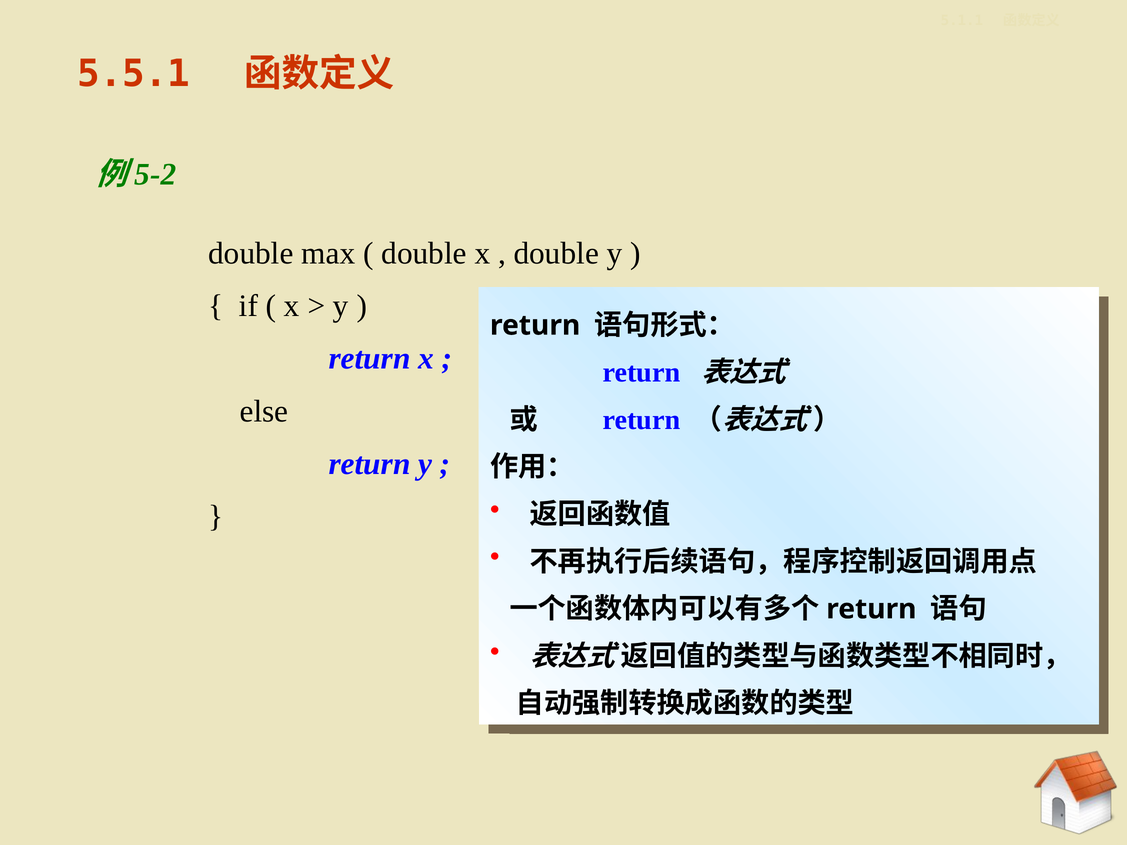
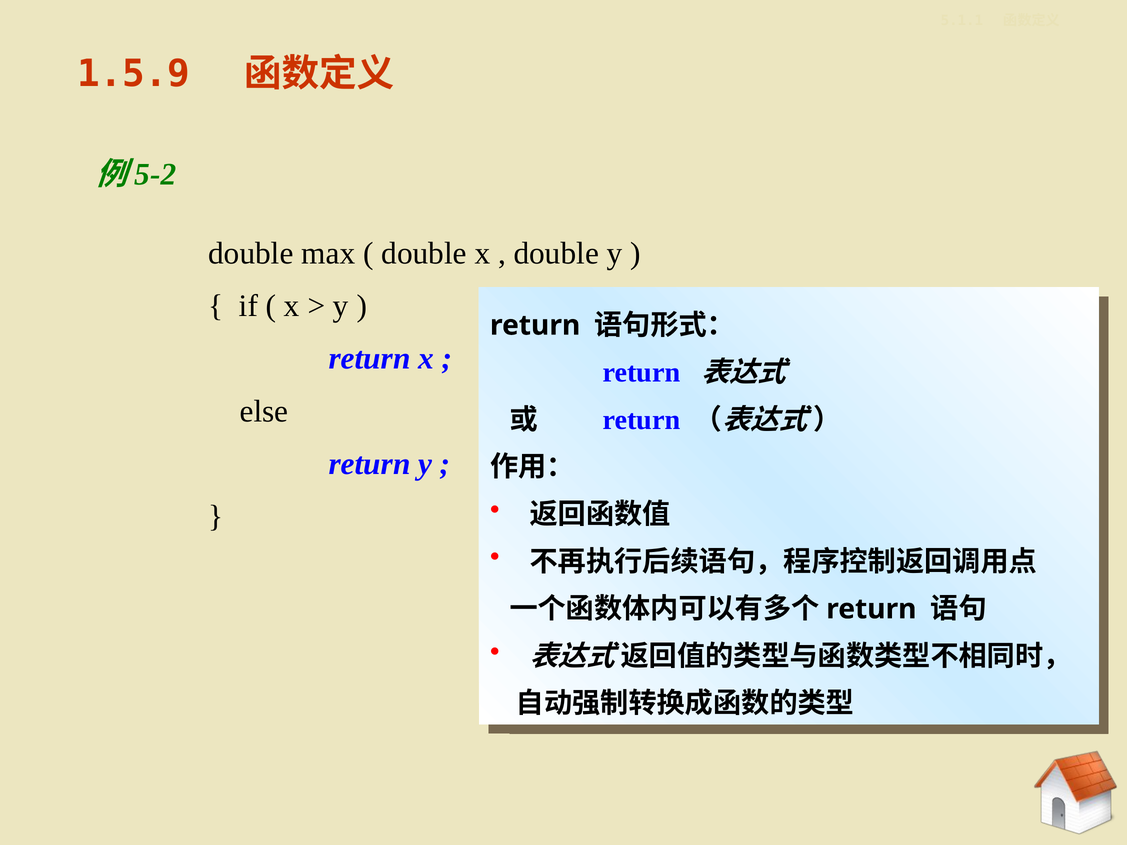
5.5.1: 5.5.1 -> 1.5.9 (134, 74)
